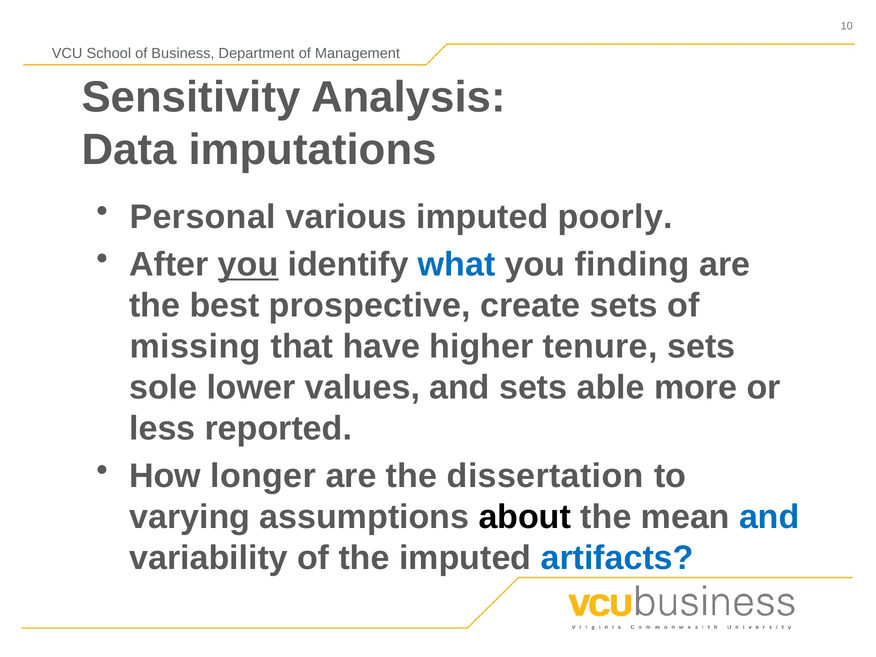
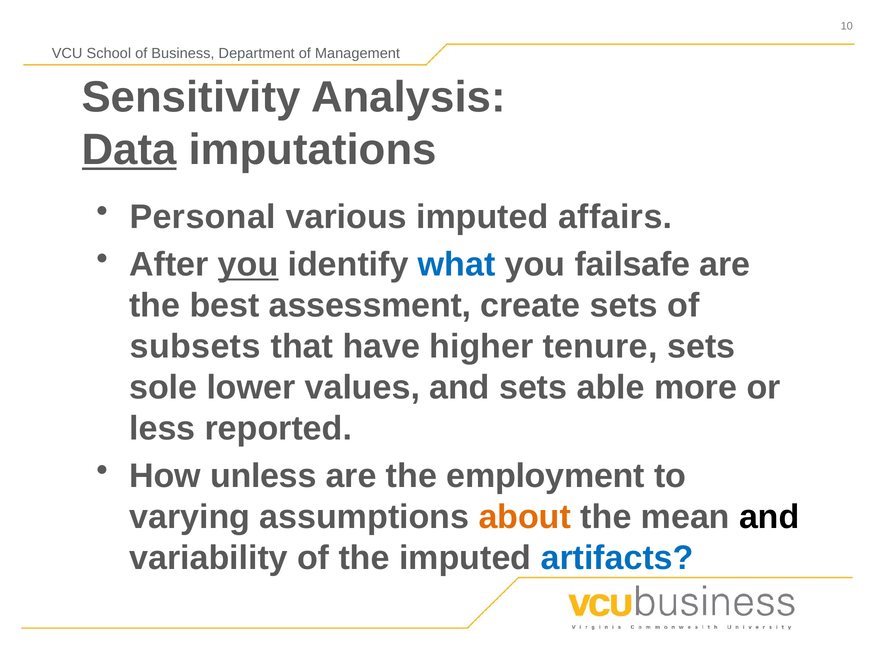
Data underline: none -> present (129, 150)
poorly: poorly -> affairs (615, 217)
finding: finding -> failsafe (632, 265)
prospective: prospective -> assessment (370, 306)
missing: missing -> subsets (195, 347)
longer: longer -> unless (263, 476)
dissertation: dissertation -> employment (546, 476)
about colour: black -> orange (525, 517)
and colour: blue -> black (769, 517)
